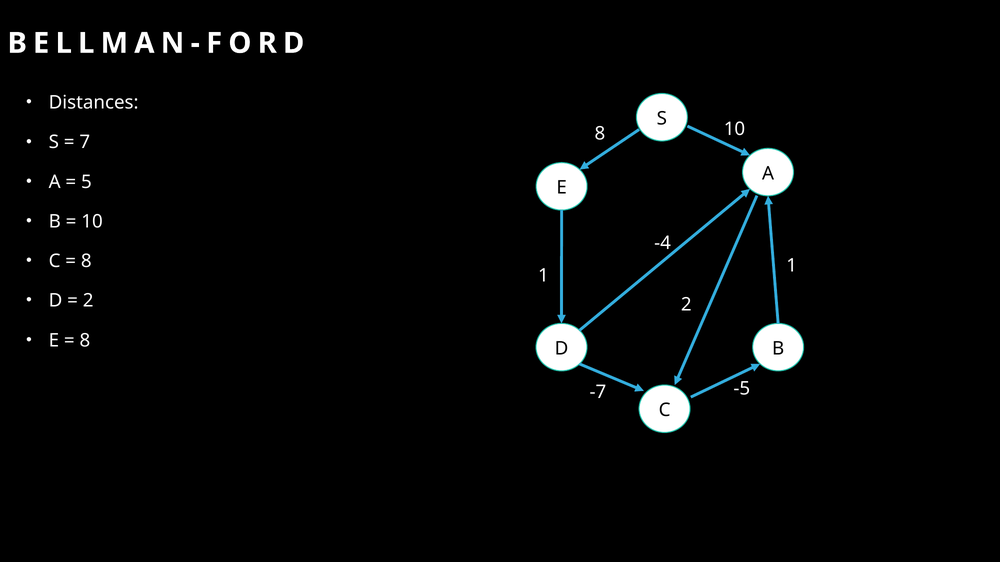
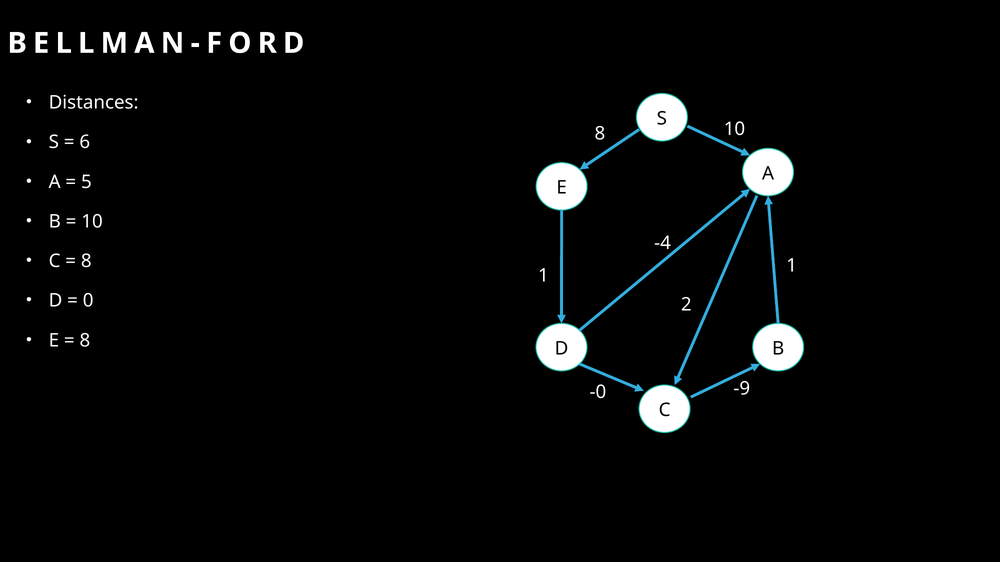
7: 7 -> 6 (85, 142)
2: 2 -> 0 (88, 301)
-5: -5 -> -9 (742, 389)
-7: -7 -> -0 (598, 393)
